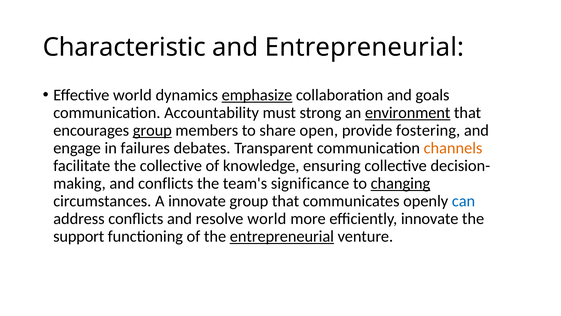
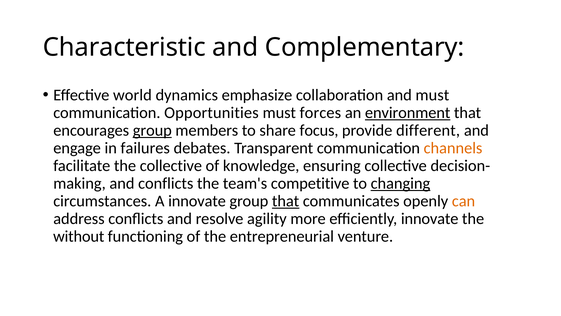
and Entrepreneurial: Entrepreneurial -> Complementary (365, 47)
emphasize underline: present -> none (257, 95)
and goals: goals -> must (432, 95)
Accountability: Accountability -> Opportunities (211, 113)
strong: strong -> forces (320, 113)
open: open -> focus (319, 130)
fostering: fostering -> different (428, 130)
significance: significance -> competitive (310, 183)
that underline: none -> present (286, 201)
can colour: blue -> orange (464, 201)
resolve world: world -> agility (267, 219)
support: support -> without (79, 236)
entrepreneurial underline: present -> none (282, 236)
